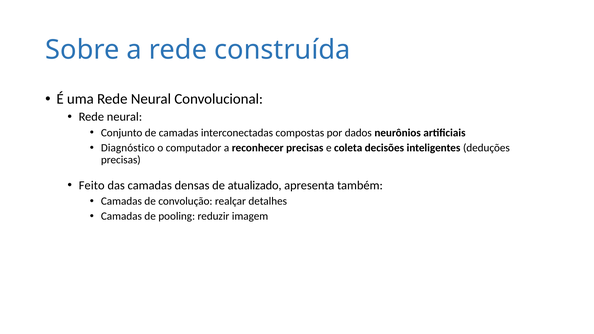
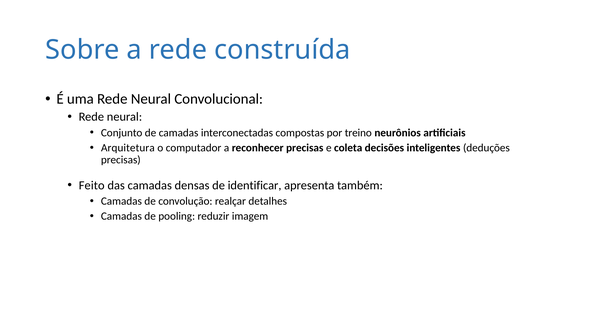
dados: dados -> treino (358, 133)
Diagnóstico: Diagnóstico -> Arquitetura (128, 148)
atualizado: atualizado -> identificar (255, 185)
